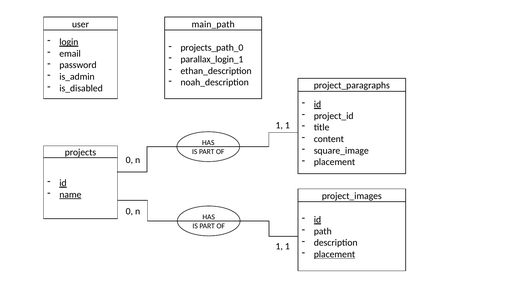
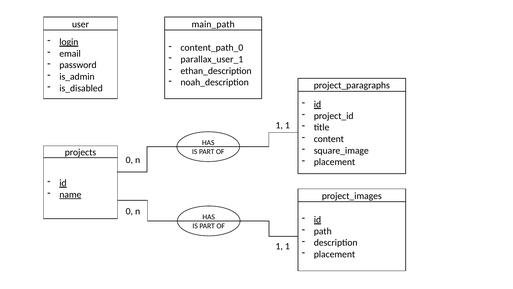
projects_path_0: projects_path_0 -> content_path_0 (212, 48)
parallax_login_1: parallax_login_1 -> parallax_user_1 (212, 59)
placement underline: present -> none (335, 254)
